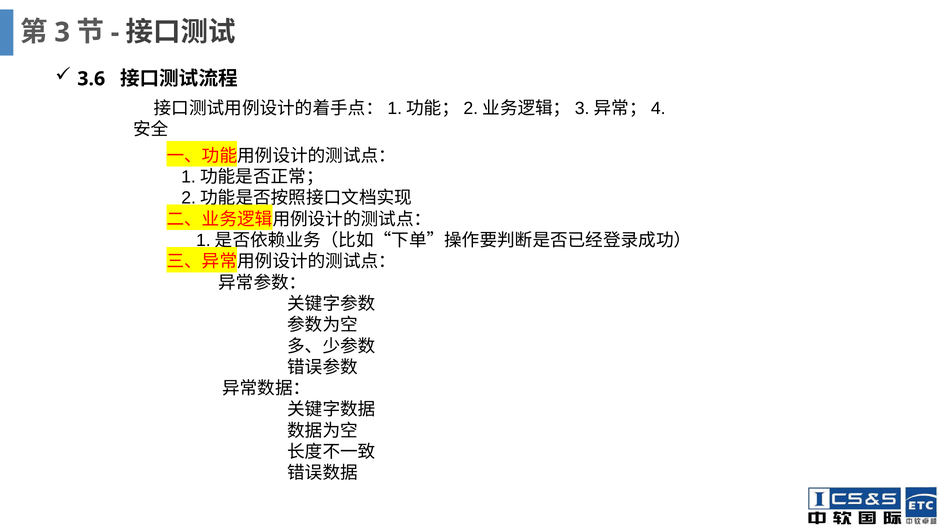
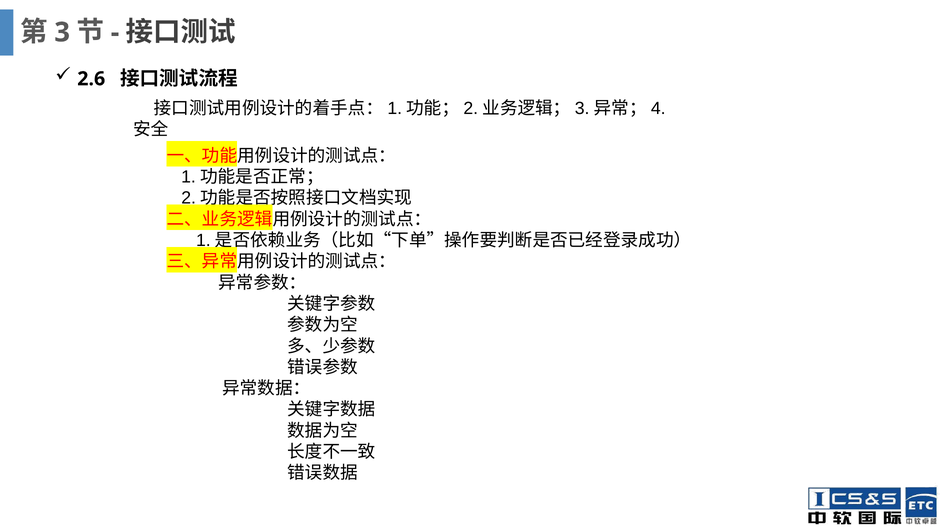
3.6: 3.6 -> 2.6 (91, 79)
